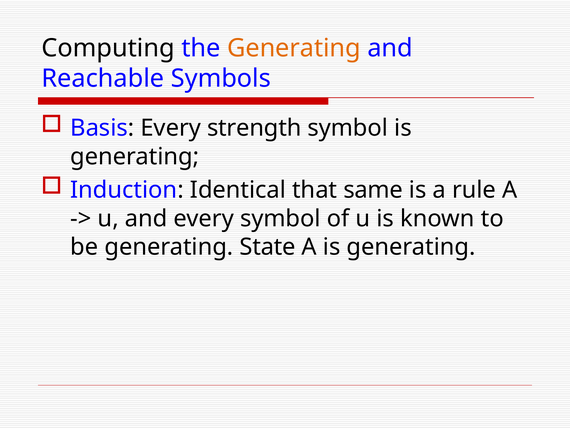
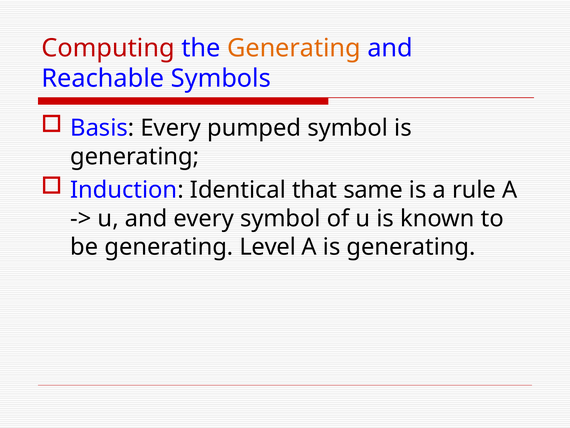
Computing colour: black -> red (108, 48)
strength: strength -> pumped (254, 128)
State: State -> Level (268, 247)
